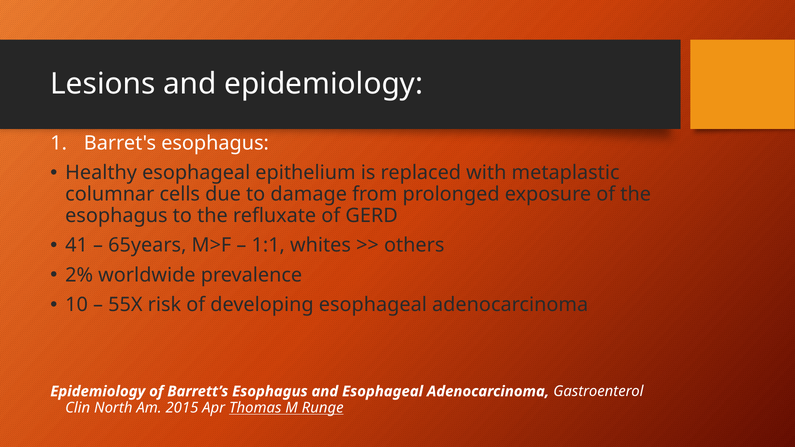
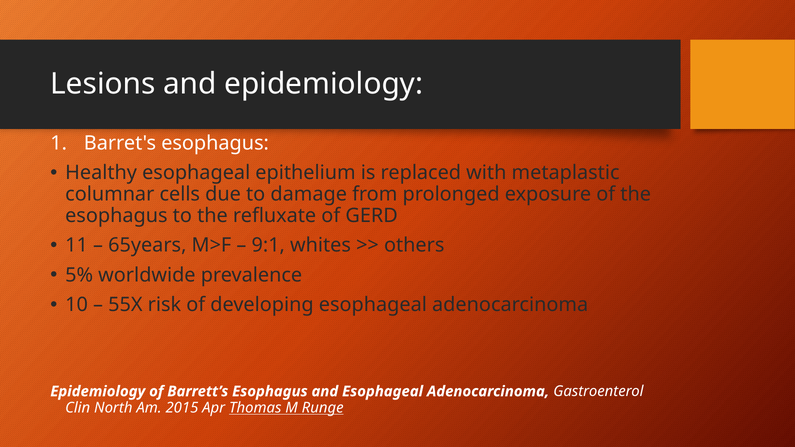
41: 41 -> 11 (77, 246)
1:1: 1:1 -> 9:1 (268, 246)
2%: 2% -> 5% (79, 275)
